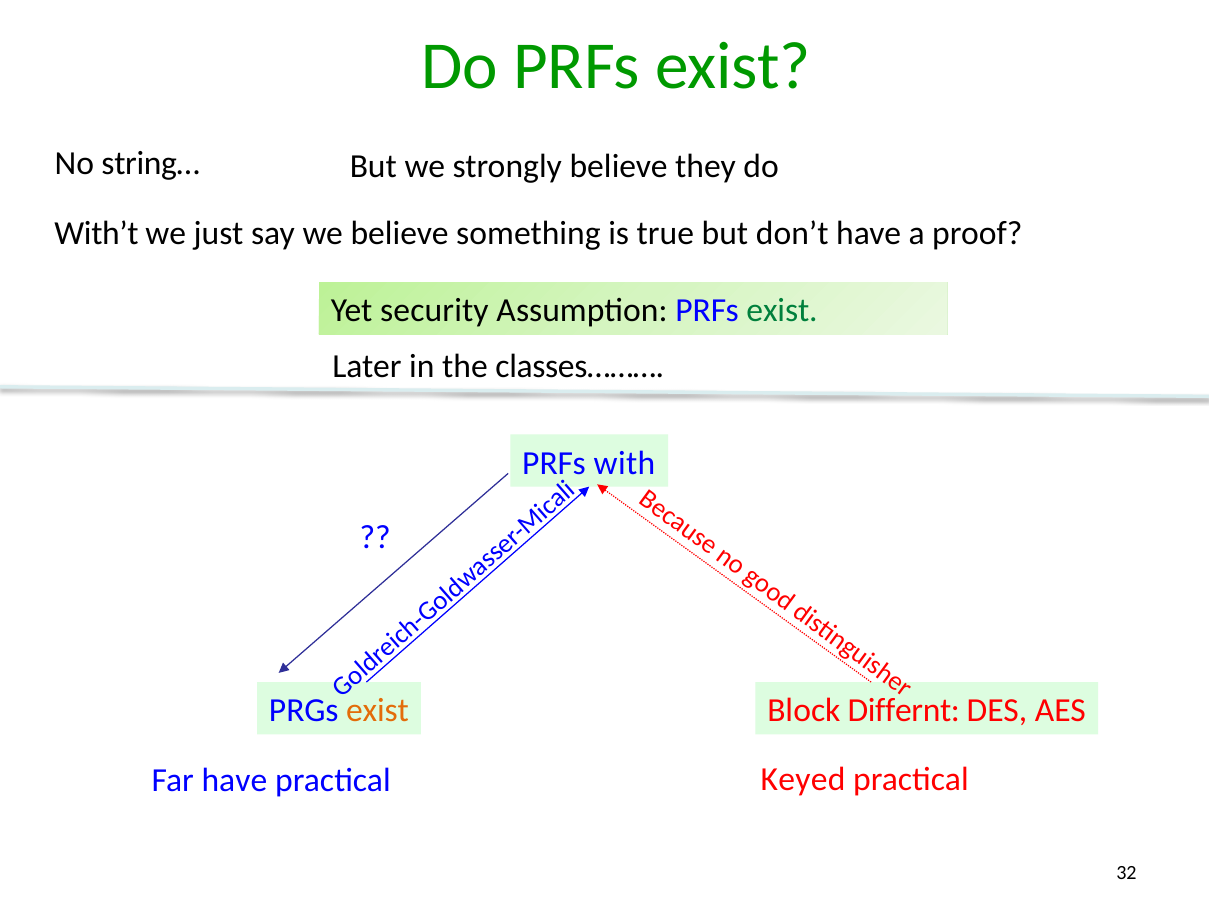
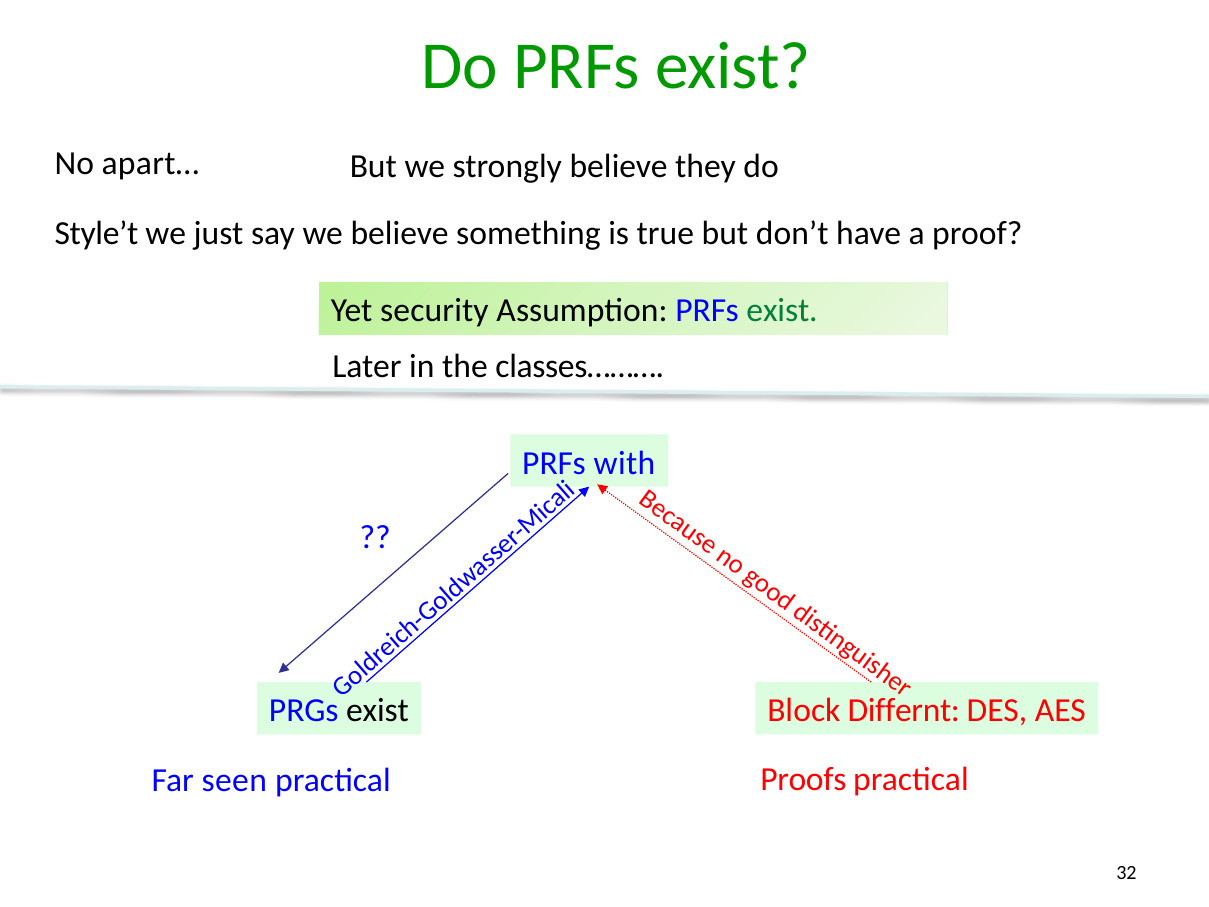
string…: string… -> apart… (150, 164)
With’t: With’t -> Style’t (97, 233)
exist colour: orange -> black (378, 710)
Keyed: Keyed -> Proofs (803, 780)
Far have: have -> seen (234, 780)
